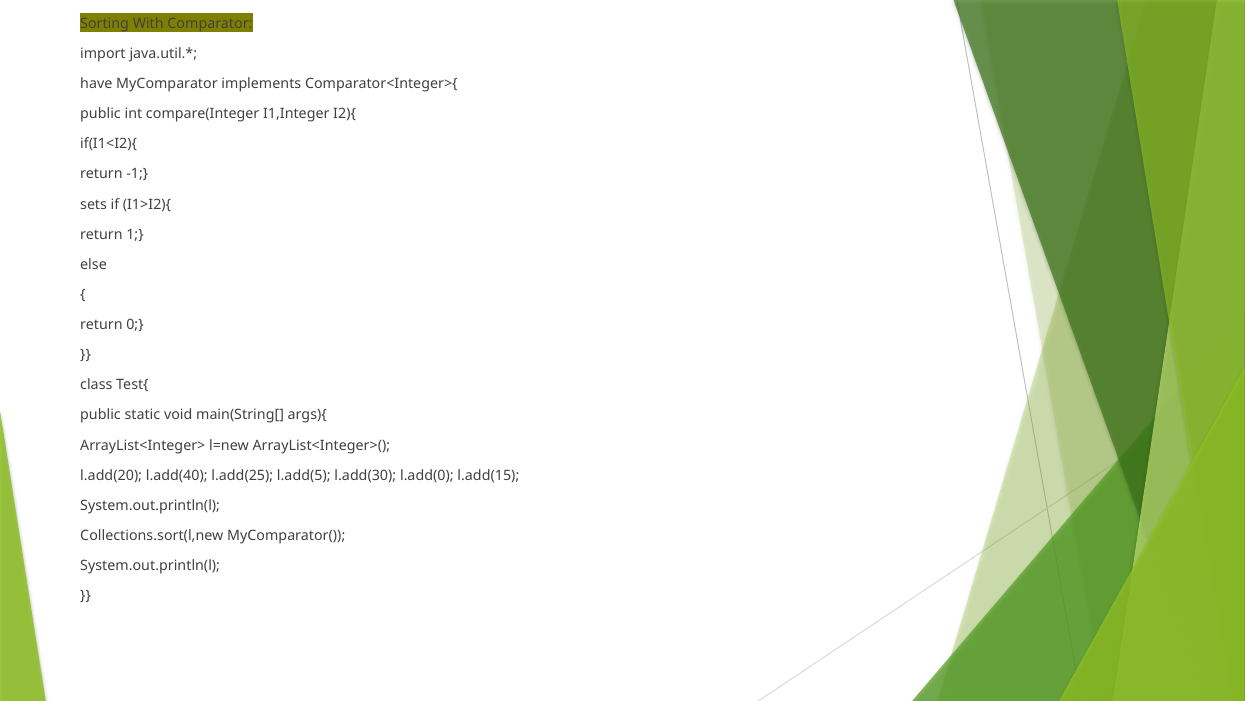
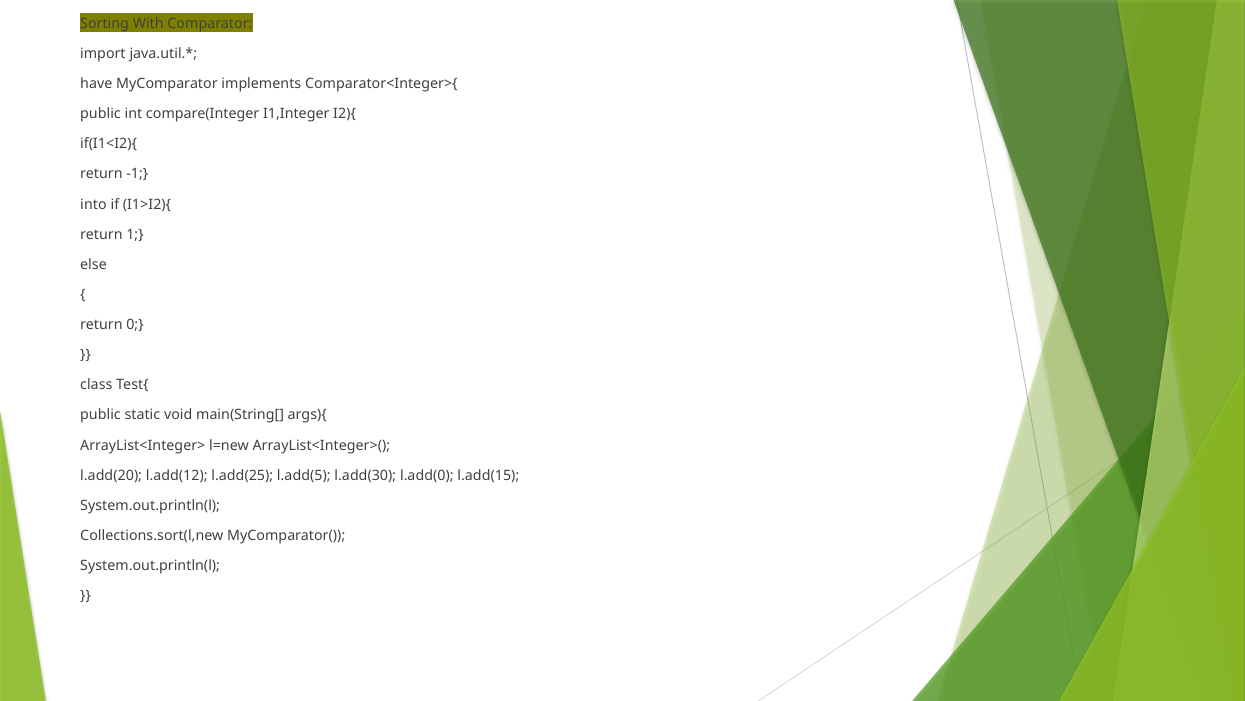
sets: sets -> into (93, 204)
l.add(40: l.add(40 -> l.add(12 (177, 475)
